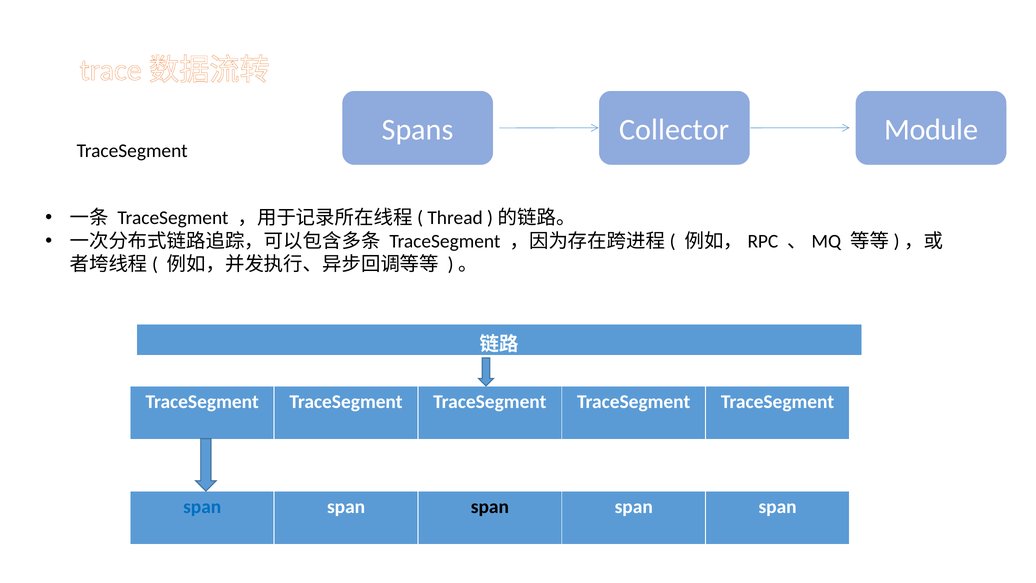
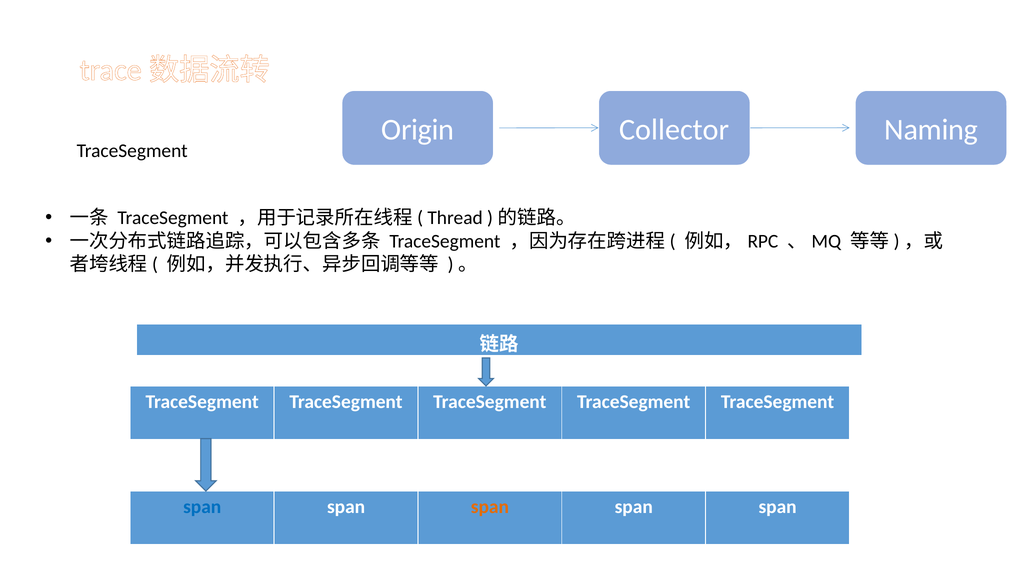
Spans: Spans -> Origin (418, 130)
Module: Module -> Naming (931, 130)
span colour: black -> orange (490, 507)
